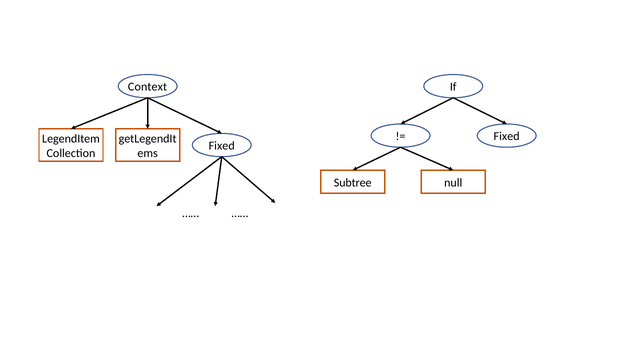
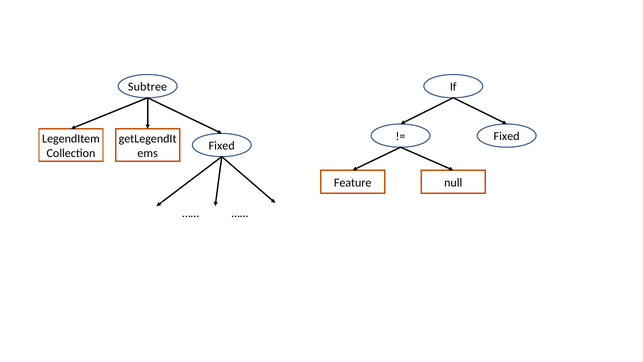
Context: Context -> Subtree (148, 87)
Subtree: Subtree -> Feature (353, 182)
